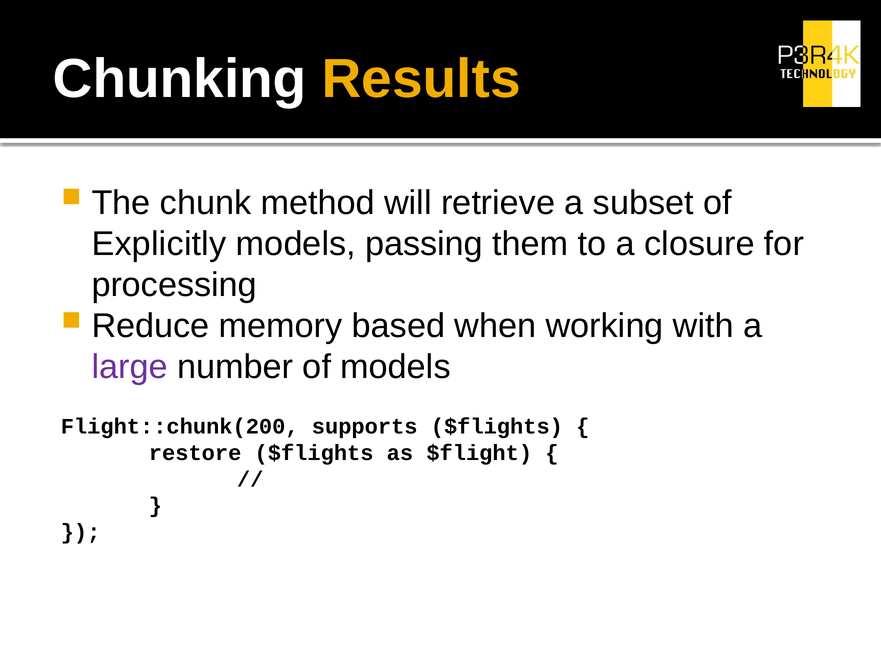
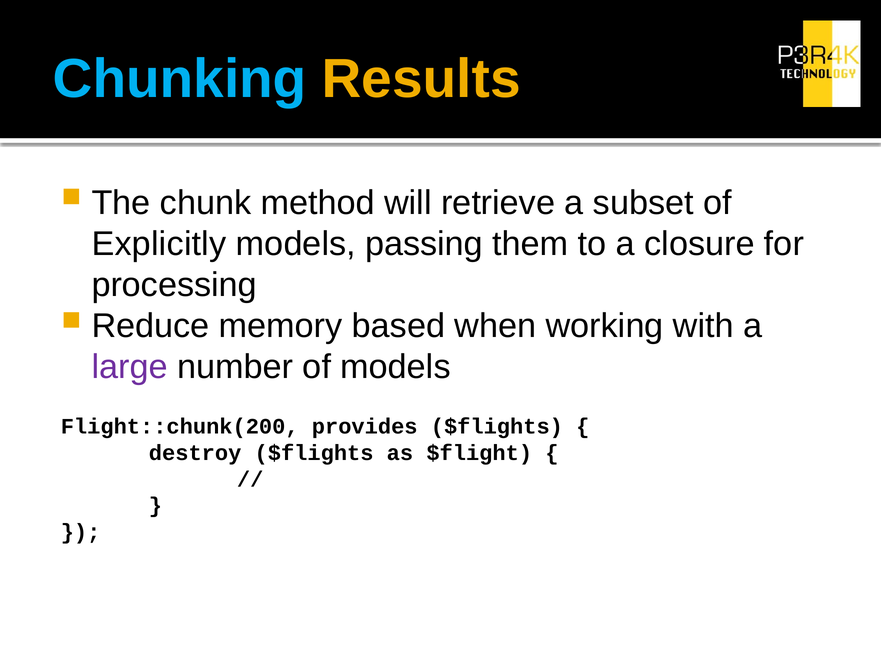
Chunking colour: white -> light blue (180, 79)
supports: supports -> provides (365, 426)
restore: restore -> destroy (195, 453)
